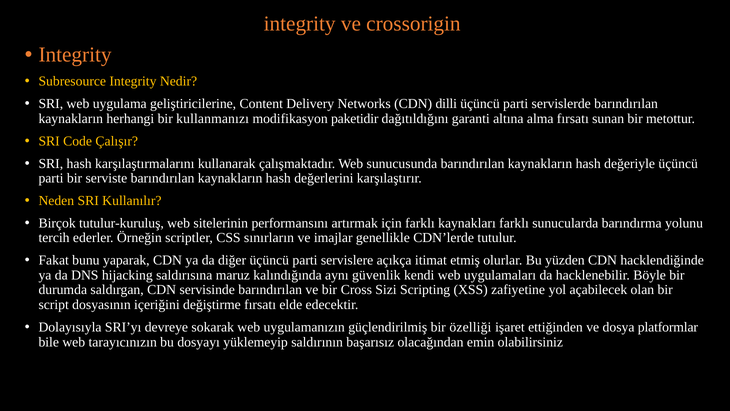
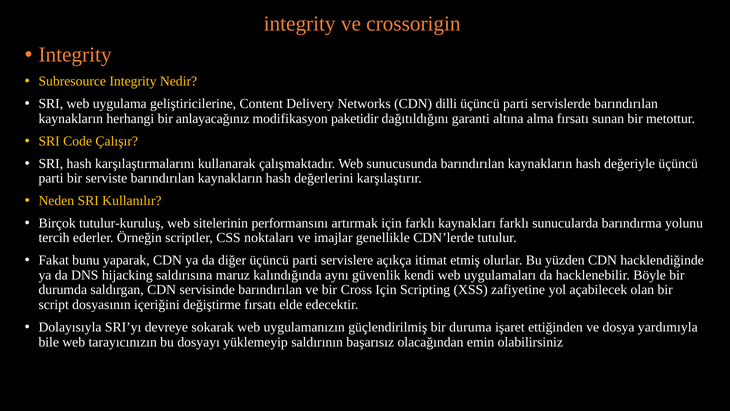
kullanmanızı: kullanmanızı -> anlayacağınız (213, 119)
sınırların: sınırların -> noktaları (269, 238)
Cross Sizi: Sizi -> Için (386, 290)
özelliği: özelliği -> duruma (470, 327)
platformlar: platformlar -> yardımıyla (668, 327)
